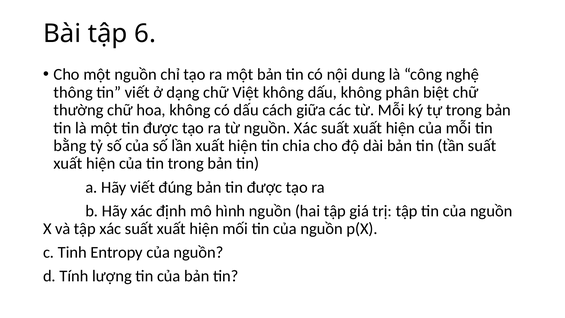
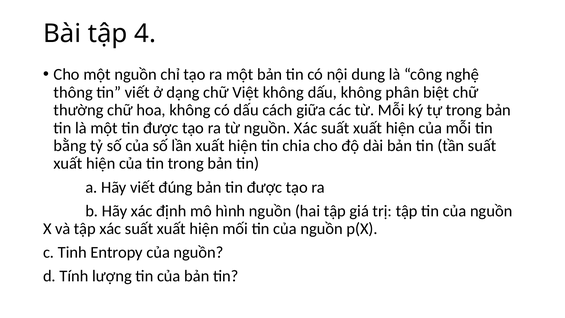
6: 6 -> 4 (145, 34)
